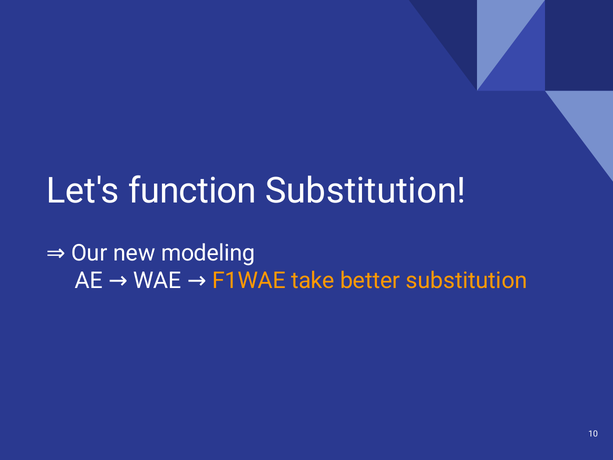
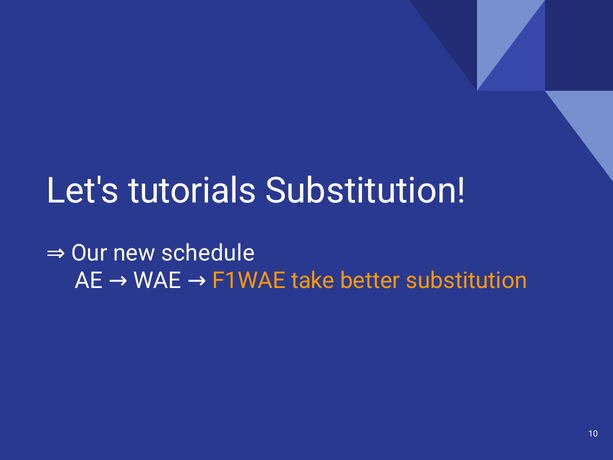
function: function -> tutorials (192, 191)
modeling: modeling -> schedule (208, 253)
